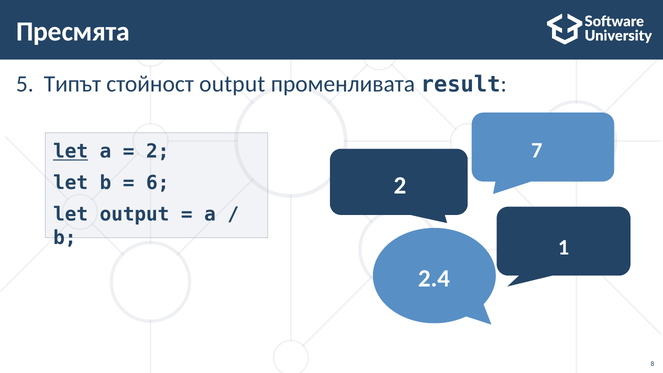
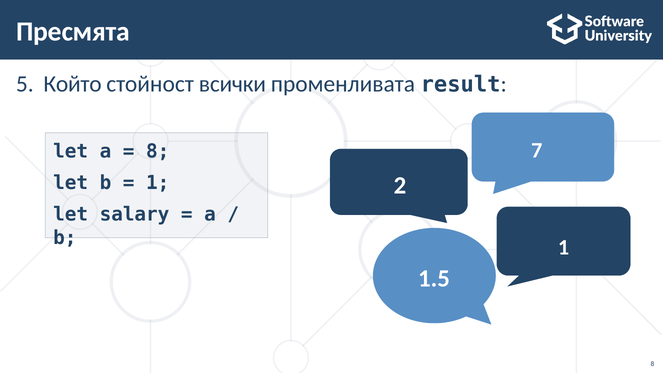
Типът: Типът -> Който (73, 84)
стойност output: output -> всички (232, 84)
let underline: present -> none (71, 152)
2: 2 -> 8 (158, 152)
6: 6 -> 1 (158, 183)
let output: output -> salary (135, 215)
2.4: 2.4 -> 1.5 (434, 279)
